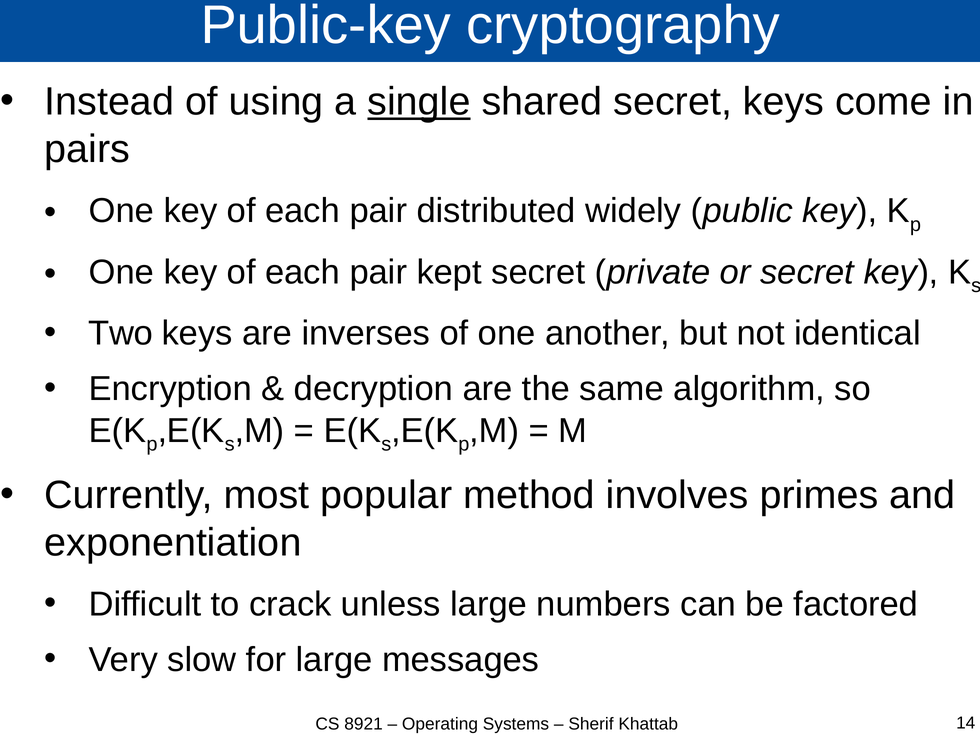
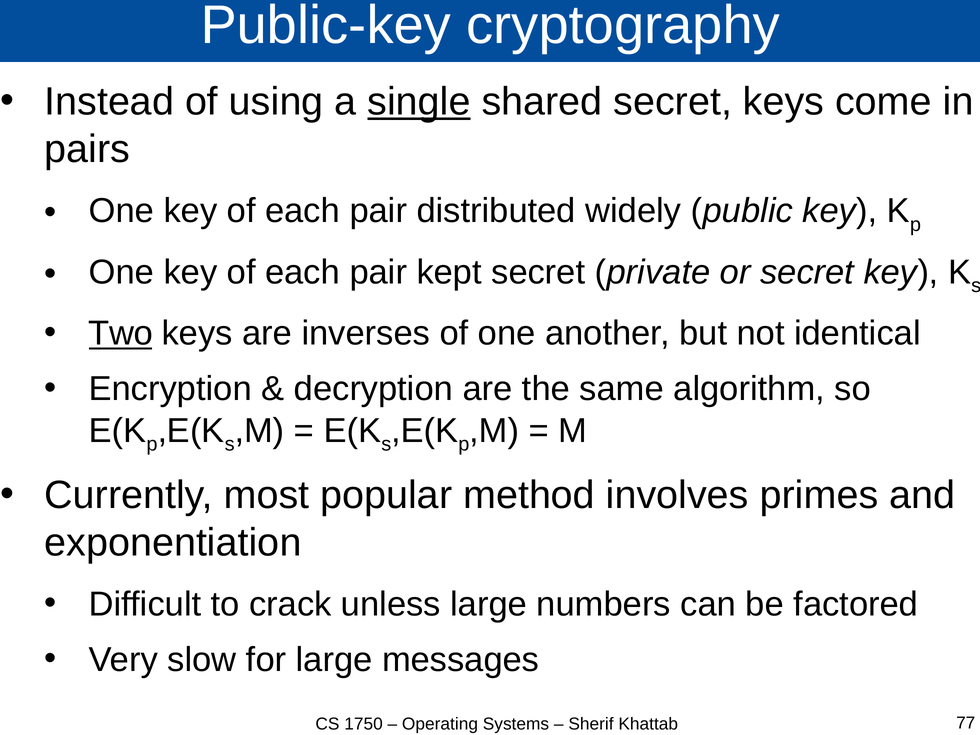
Two underline: none -> present (121, 333)
8921: 8921 -> 1750 (364, 724)
14: 14 -> 77 (966, 723)
